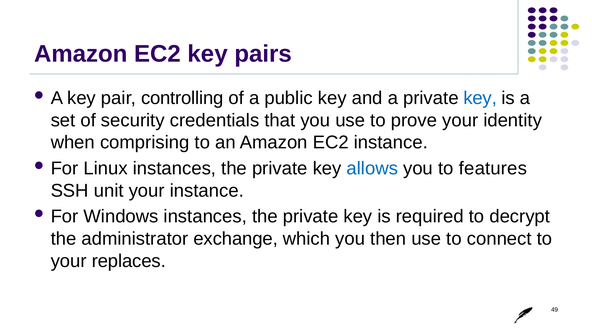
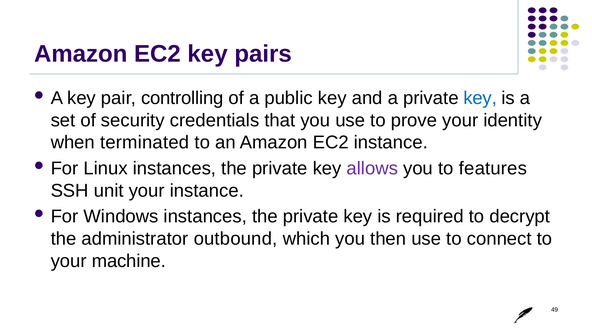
comprising: comprising -> terminated (145, 142)
allows colour: blue -> purple (372, 168)
exchange: exchange -> outbound (236, 239)
replaces: replaces -> machine (129, 261)
